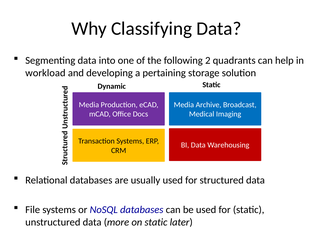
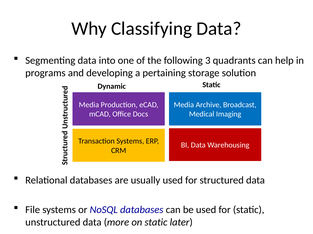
2: 2 -> 3 (208, 61)
workload: workload -> programs (45, 73)
